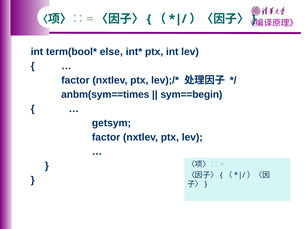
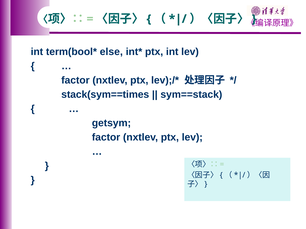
anbm(sym==times: anbm(sym==times -> stack(sym==times (105, 95)
sym==begin: sym==begin -> sym==stack (191, 95)
